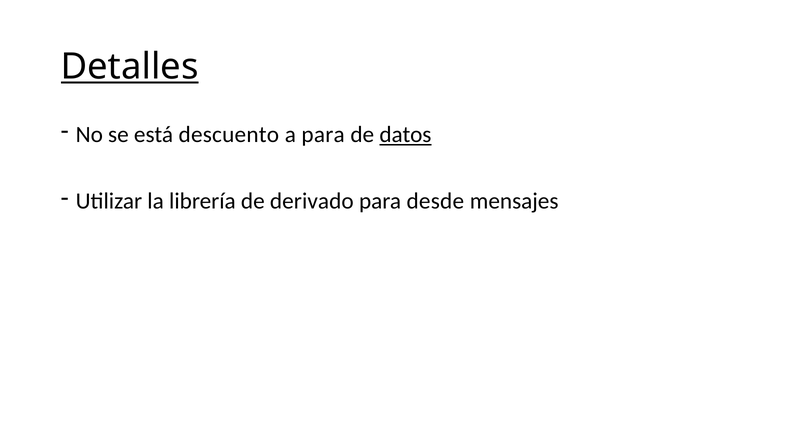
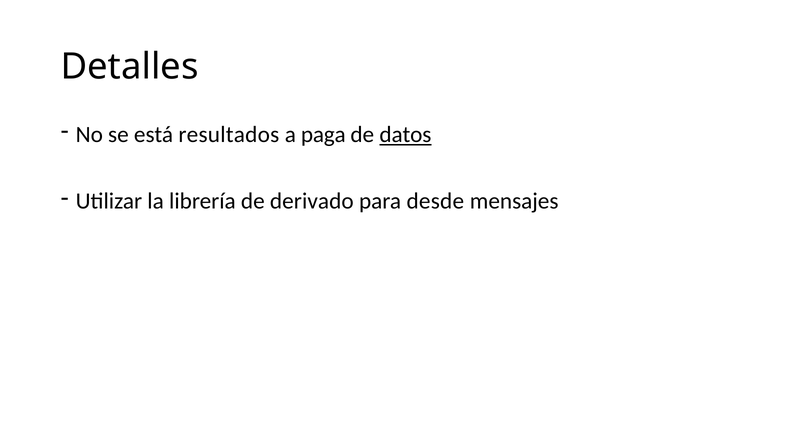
Detalles underline: present -> none (130, 67)
descuento: descuento -> resultados (229, 135)
a para: para -> paga (323, 135)
